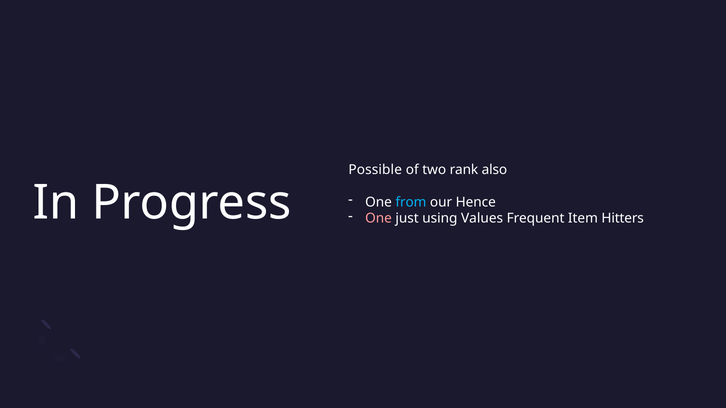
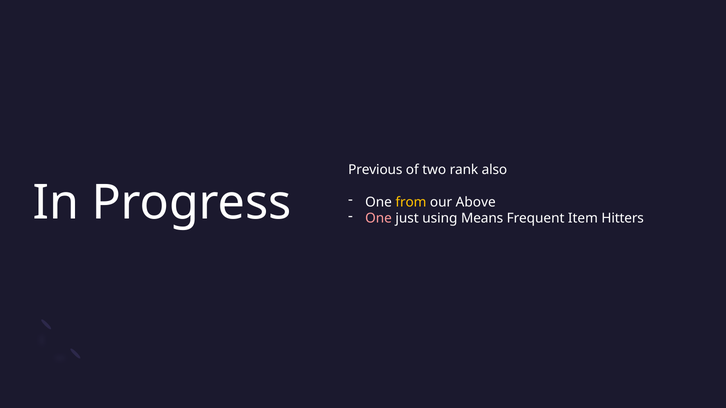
Possible: Possible -> Previous (375, 170)
from colour: light blue -> yellow (411, 202)
Hence: Hence -> Above (476, 202)
Values: Values -> Means (482, 219)
